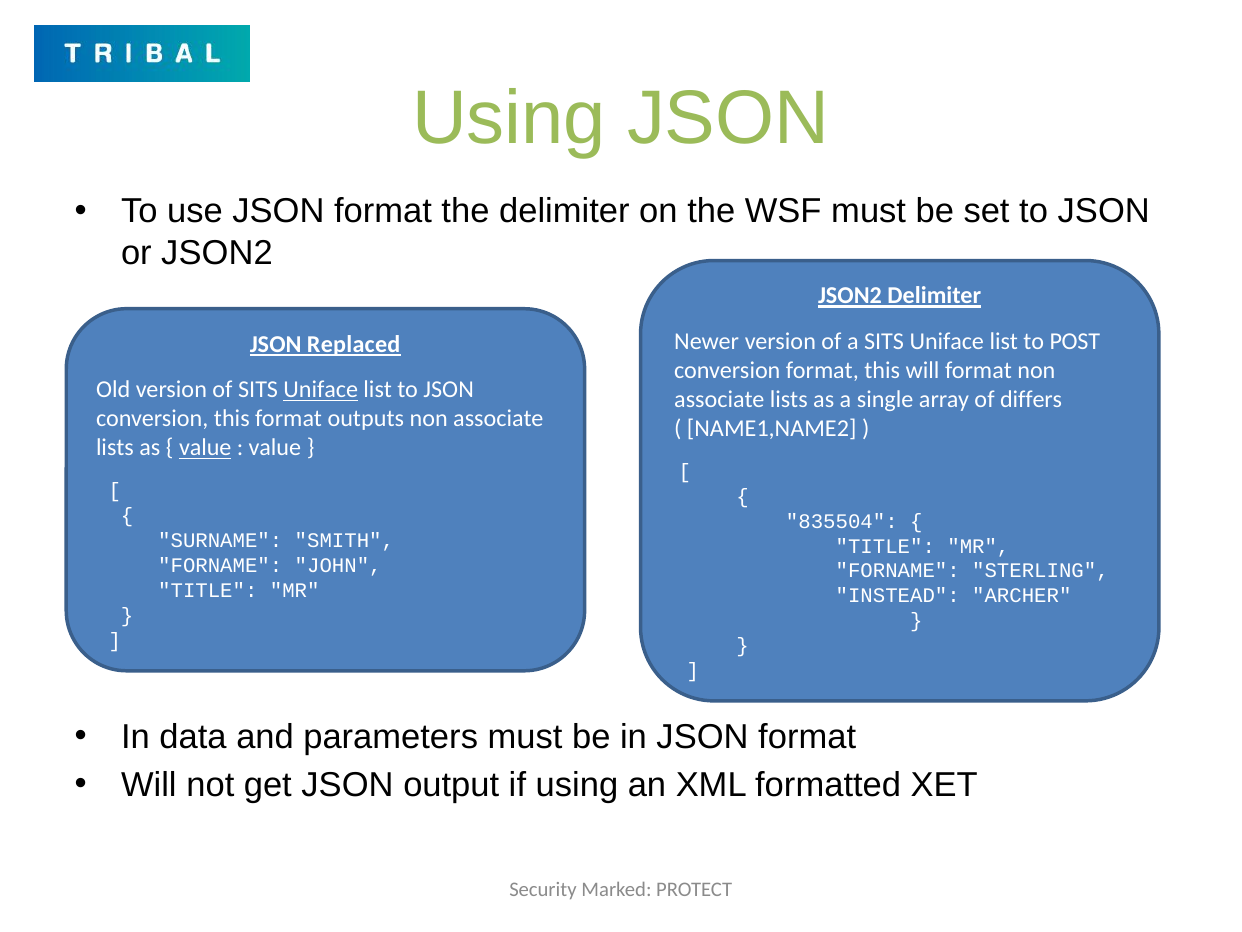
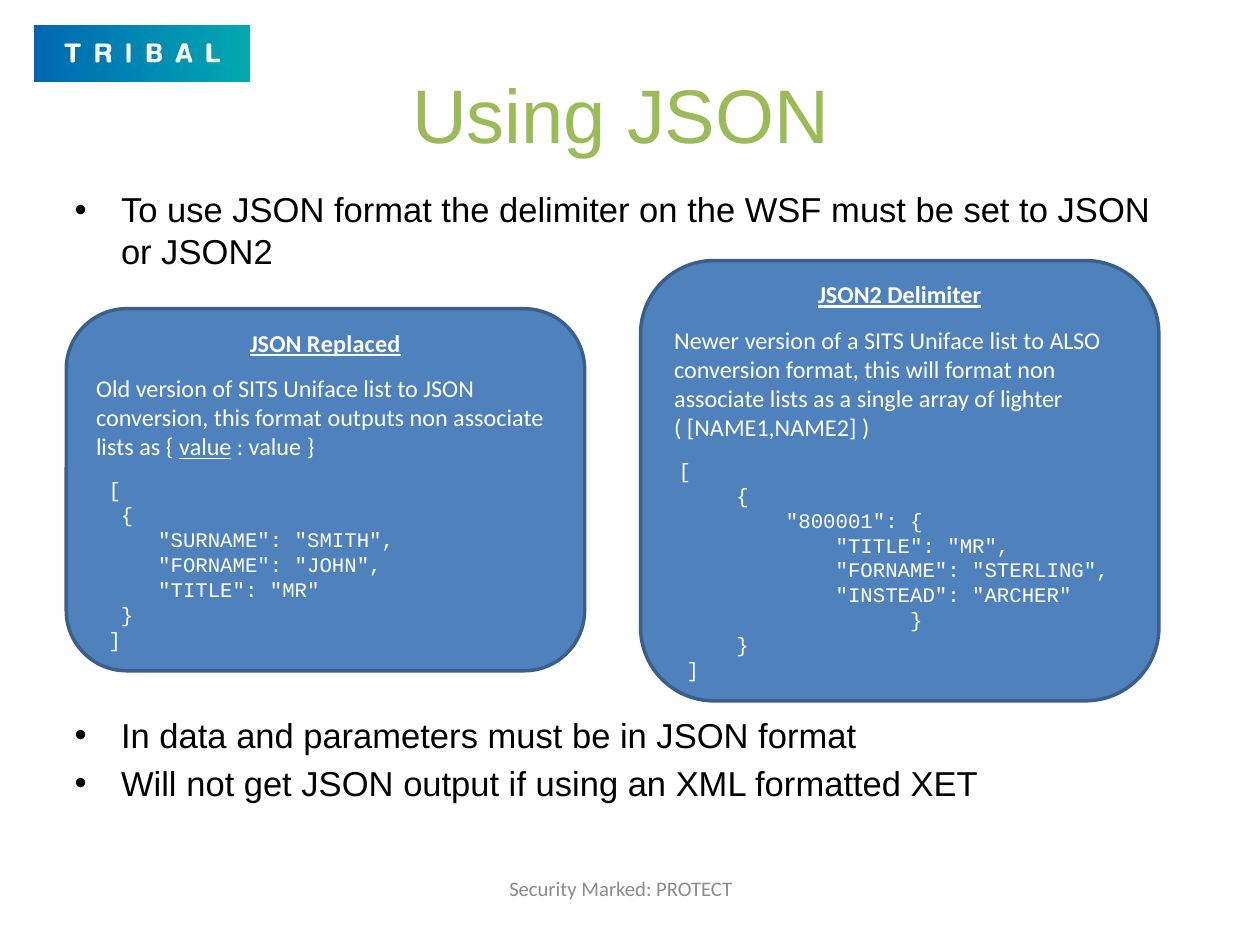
POST: POST -> ALSO (1075, 341)
Uniface underline: present -> none (321, 390)
differs: differs -> lighter (1031, 399)
835504: 835504 -> 800001 (842, 521)
